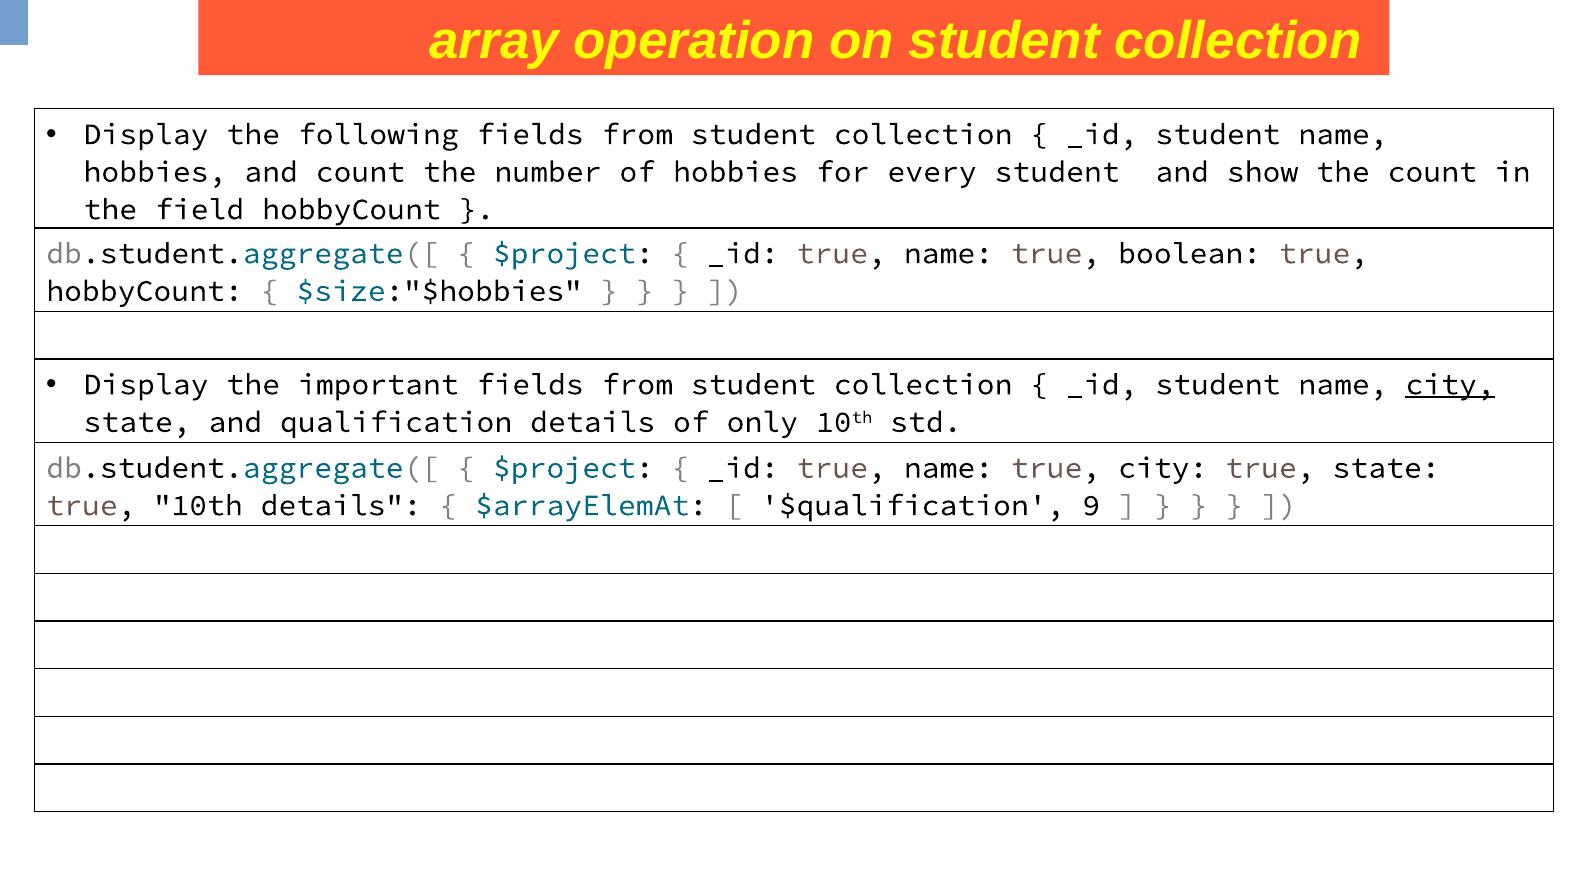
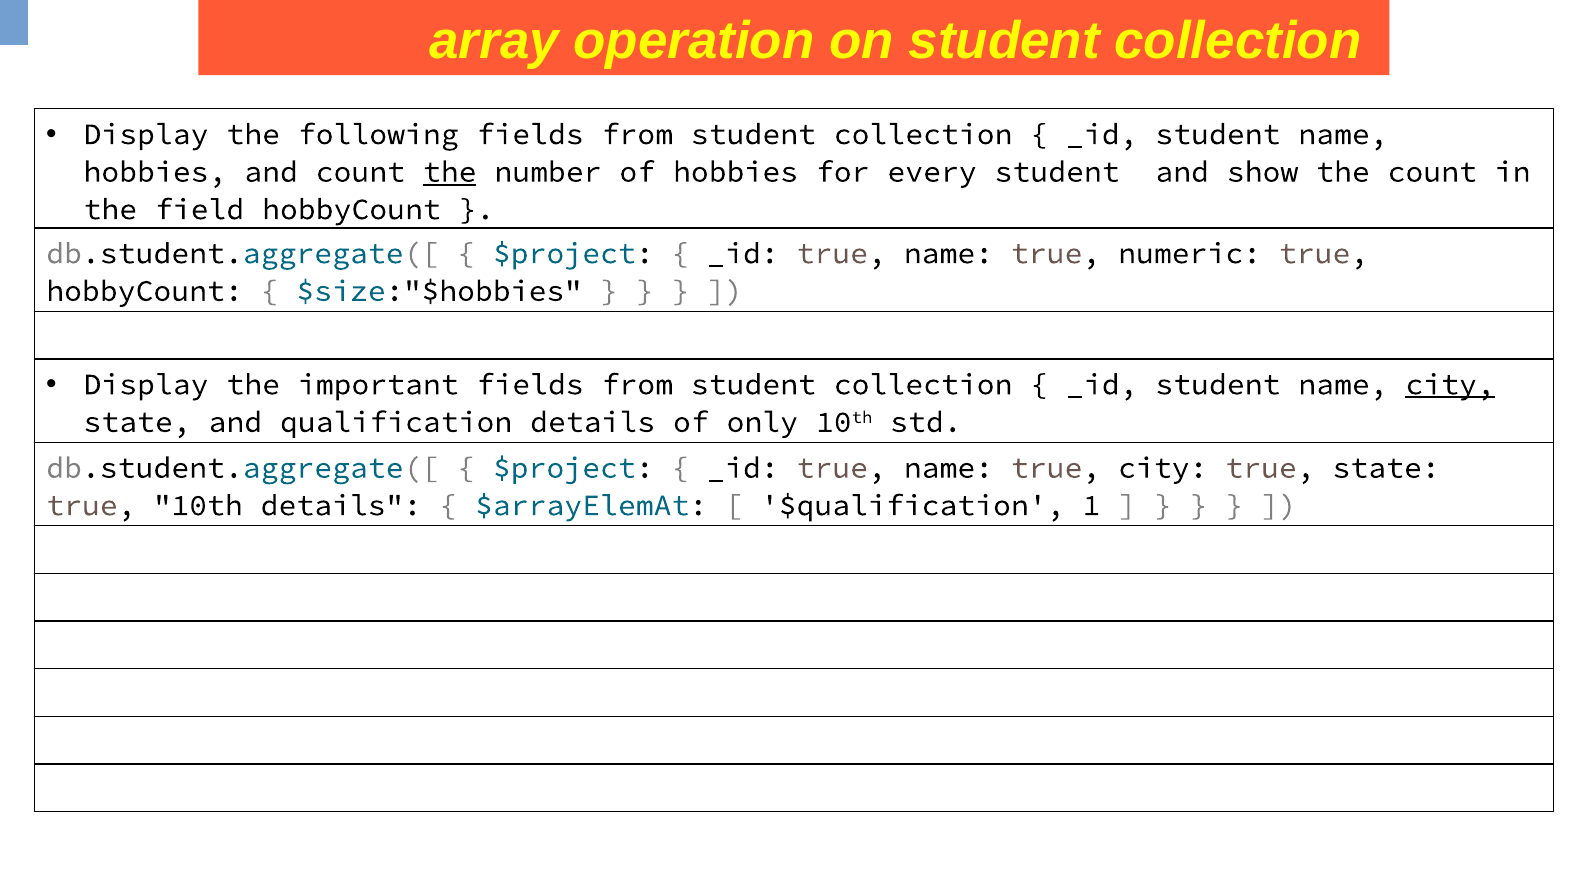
the underline: none -> present (450, 172)
boolean: boolean -> numeric (1190, 253)
9: 9 -> 1 (1091, 506)
